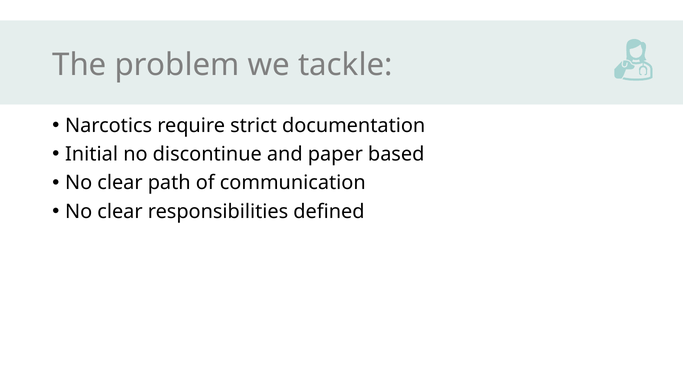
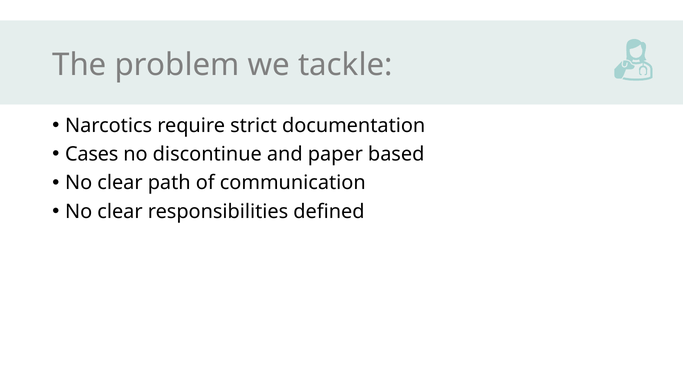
Initial: Initial -> Cases (92, 154)
